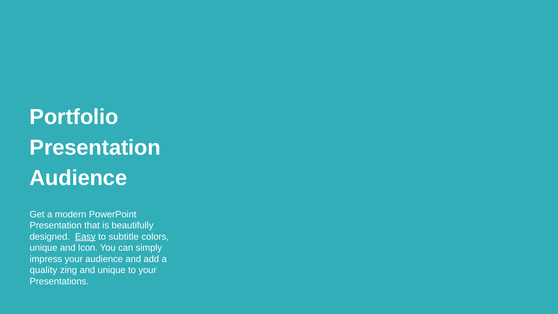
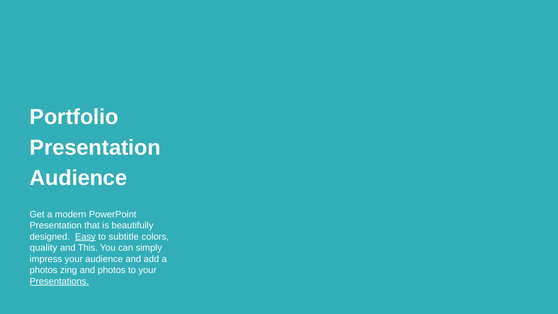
unique: unique -> quality (44, 248)
Icon: Icon -> This (88, 248)
quality: quality -> photos (44, 270)
and unique: unique -> photos (112, 270)
Presentations underline: none -> present (59, 281)
